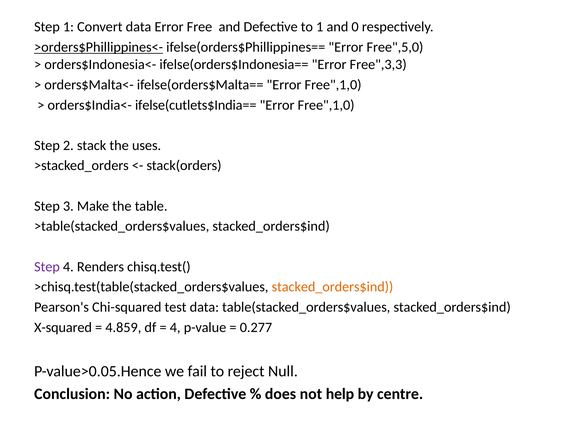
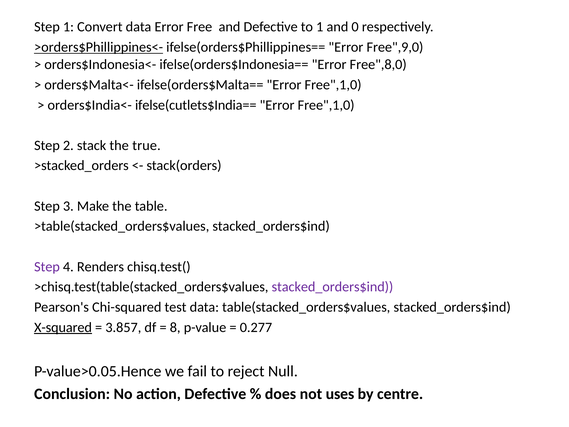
Free",5,0: Free",5,0 -> Free",9,0 (395, 47)
Free",3,3: Free",3,3 -> Free",8,0 (378, 65)
uses: uses -> true (146, 145)
stacked_orders$ind colour: orange -> purple (332, 287)
X-squared underline: none -> present (63, 327)
4.859: 4.859 -> 3.857 (123, 327)
4: 4 -> 8 (175, 327)
help: help -> uses (340, 394)
